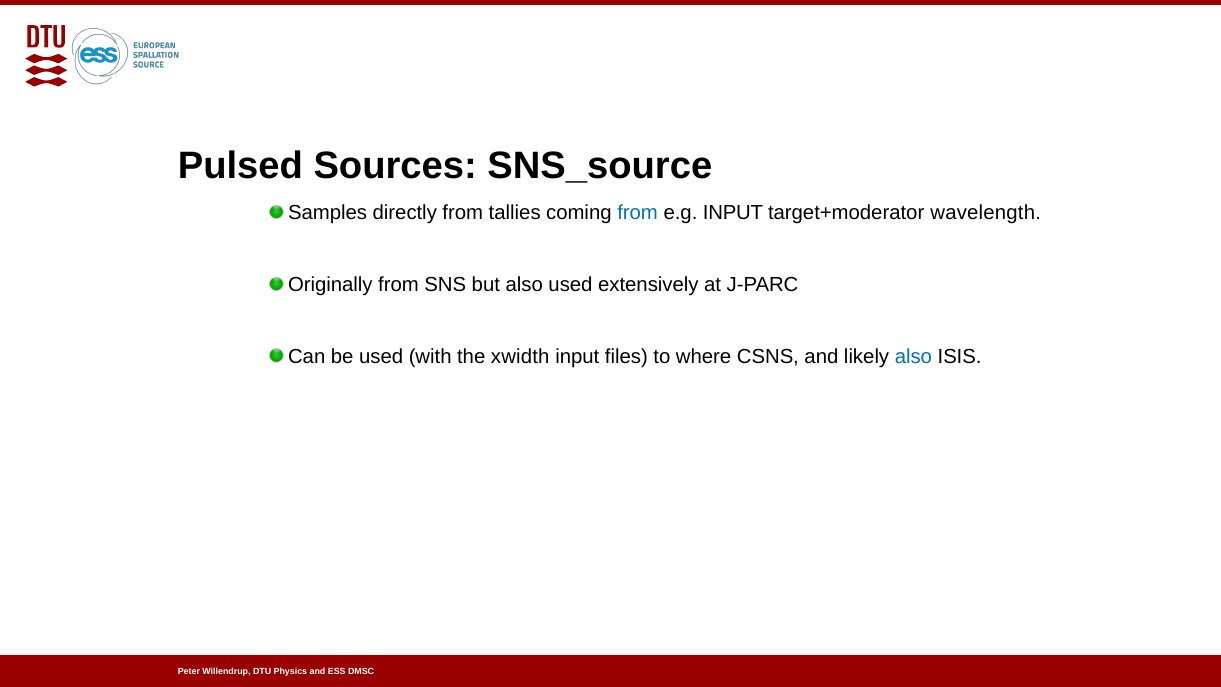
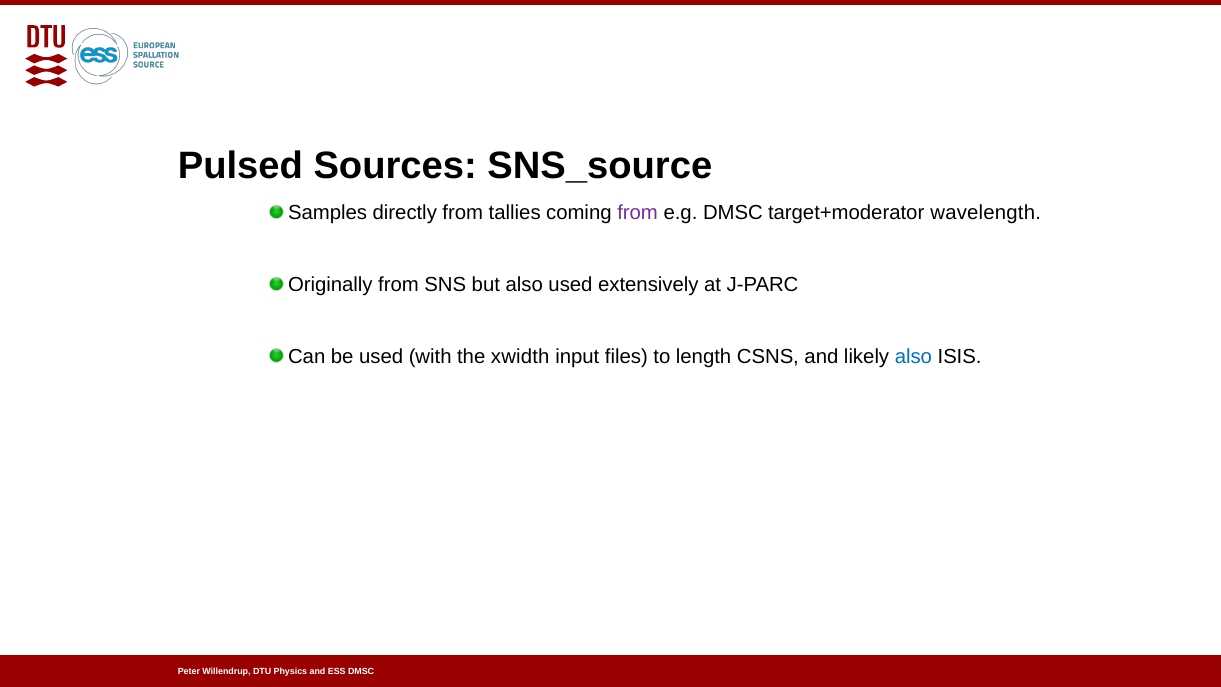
from colour: blue -> purple (638, 213)
e.g INPUT: INPUT -> DMSC (733, 213)
where: where -> length (704, 357)
